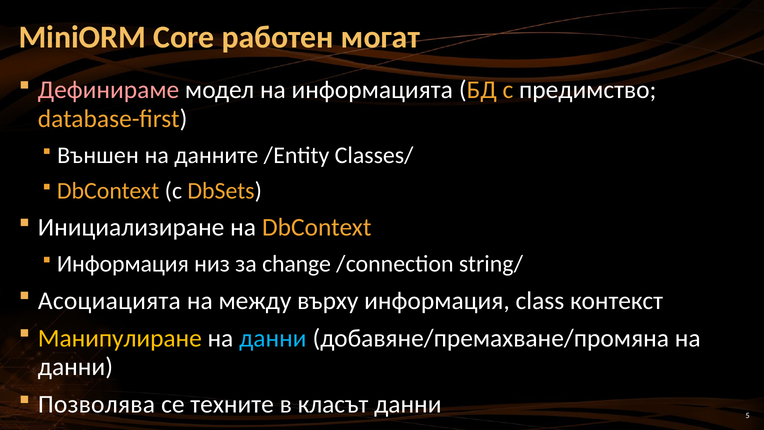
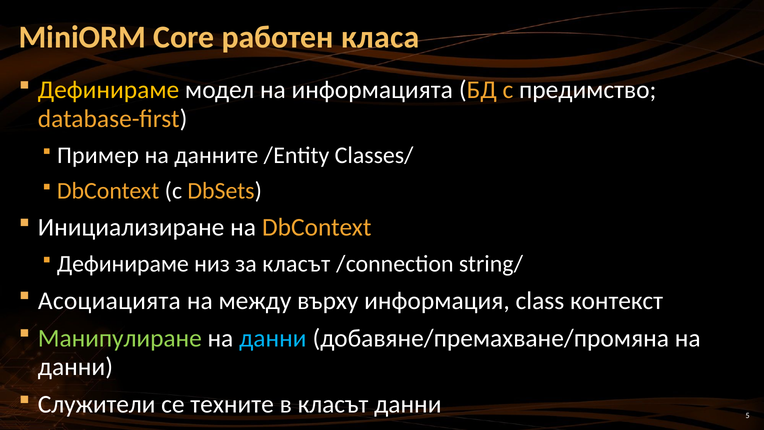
могат: могат -> класа (380, 37)
Дефинираме colour: pink -> yellow (109, 90)
Външен: Външен -> Пример (98, 155)
Информация: Информация -> Дефинираме (123, 264)
за change: change -> класът (296, 264)
Манипулиране colour: yellow -> light green (120, 338)
Позволява: Позволява -> Служители (97, 404)
